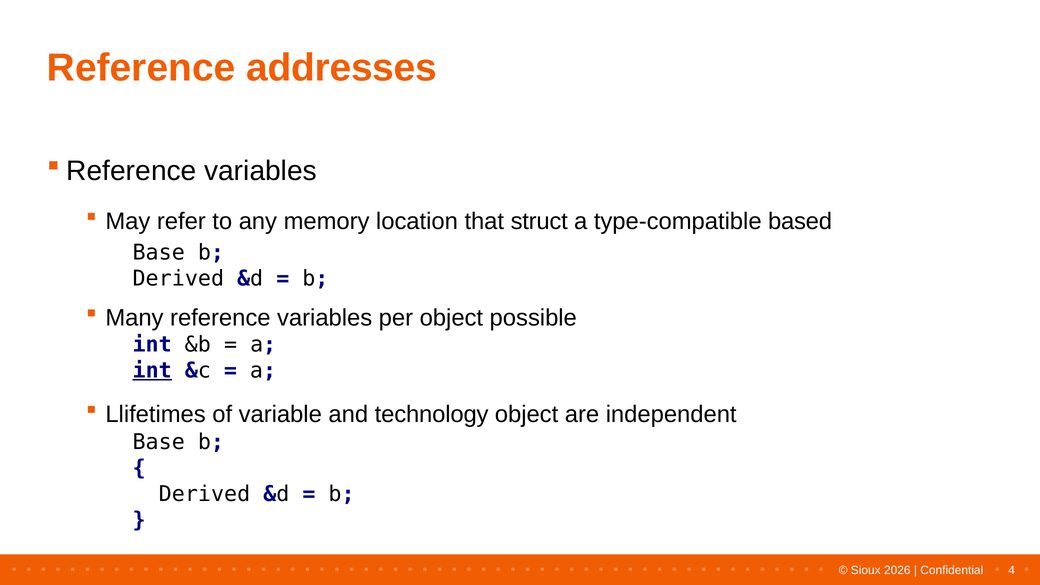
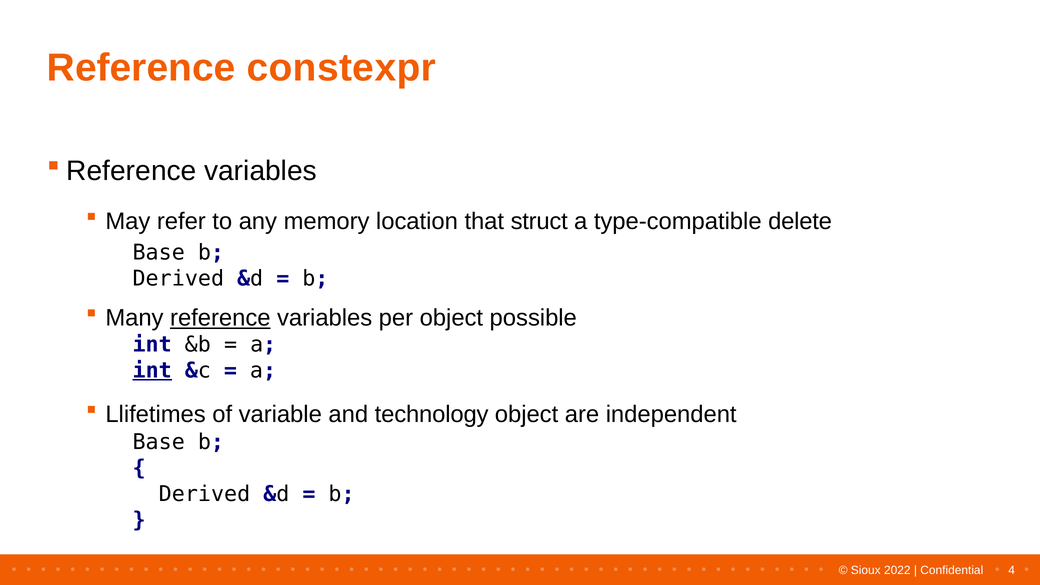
addresses: addresses -> constexpr (341, 68)
based: based -> delete (800, 221)
reference underline: none -> present (220, 318)
2026: 2026 -> 2022 (897, 570)
